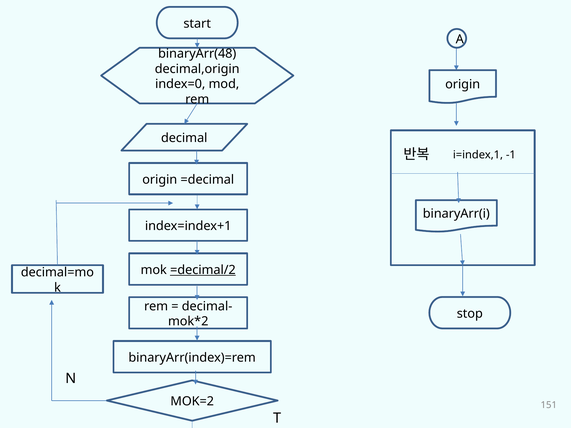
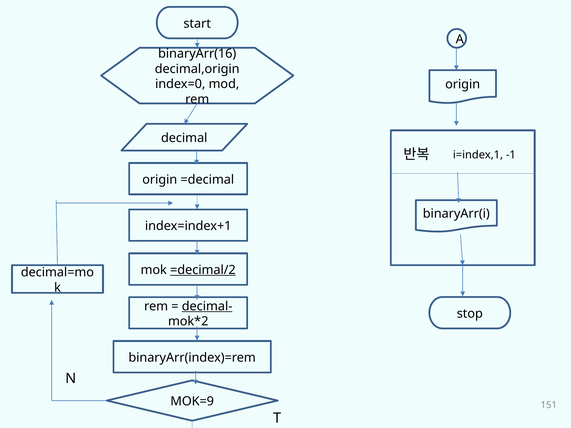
binaryArr(48: binaryArr(48 -> binaryArr(16 (197, 54)
decimal- underline: none -> present (207, 306)
MOK=2: MOK=2 -> MOK=9 (192, 402)
